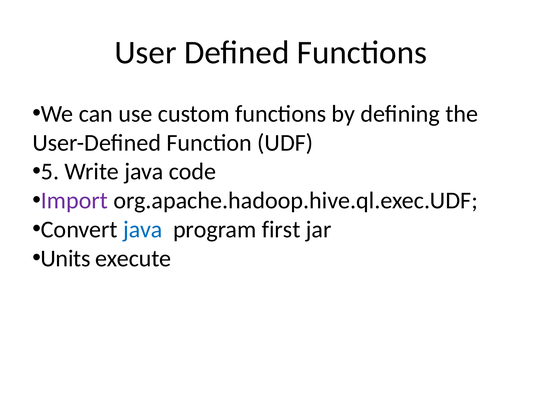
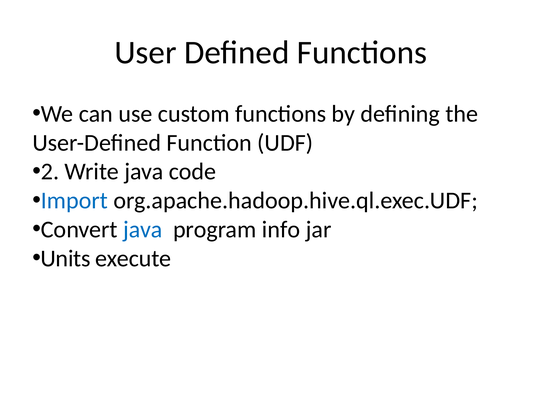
5: 5 -> 2 (50, 171)
Import colour: purple -> blue (74, 200)
first: first -> info (281, 229)
